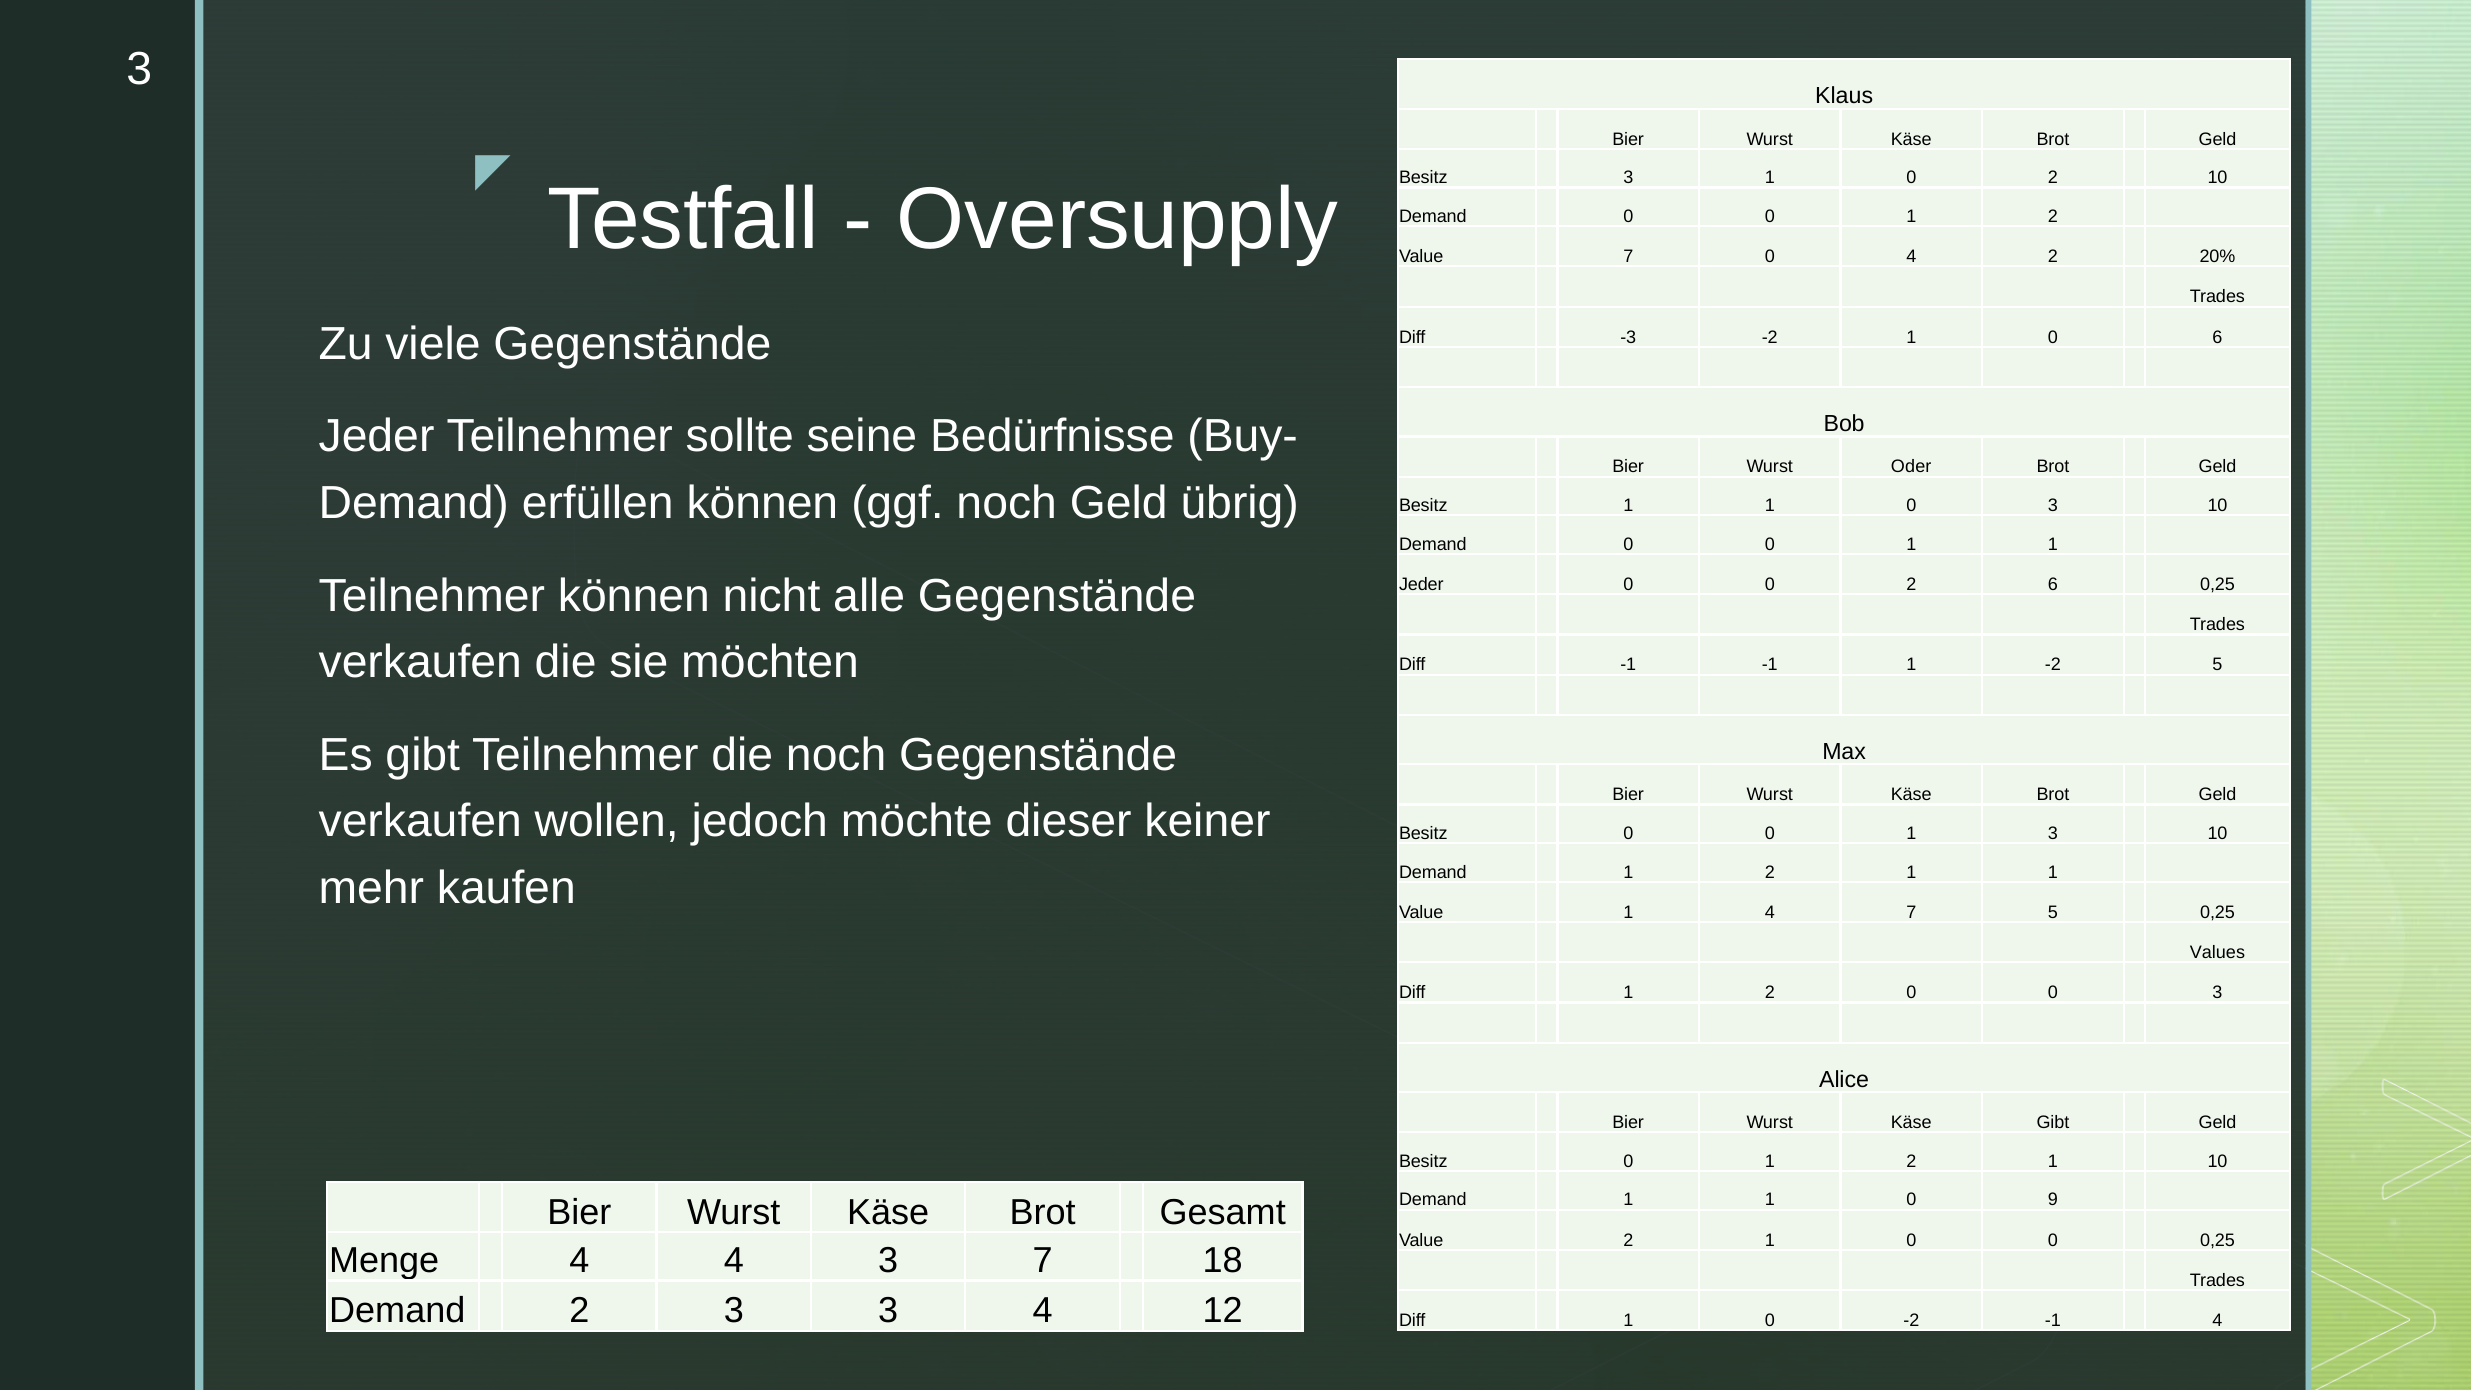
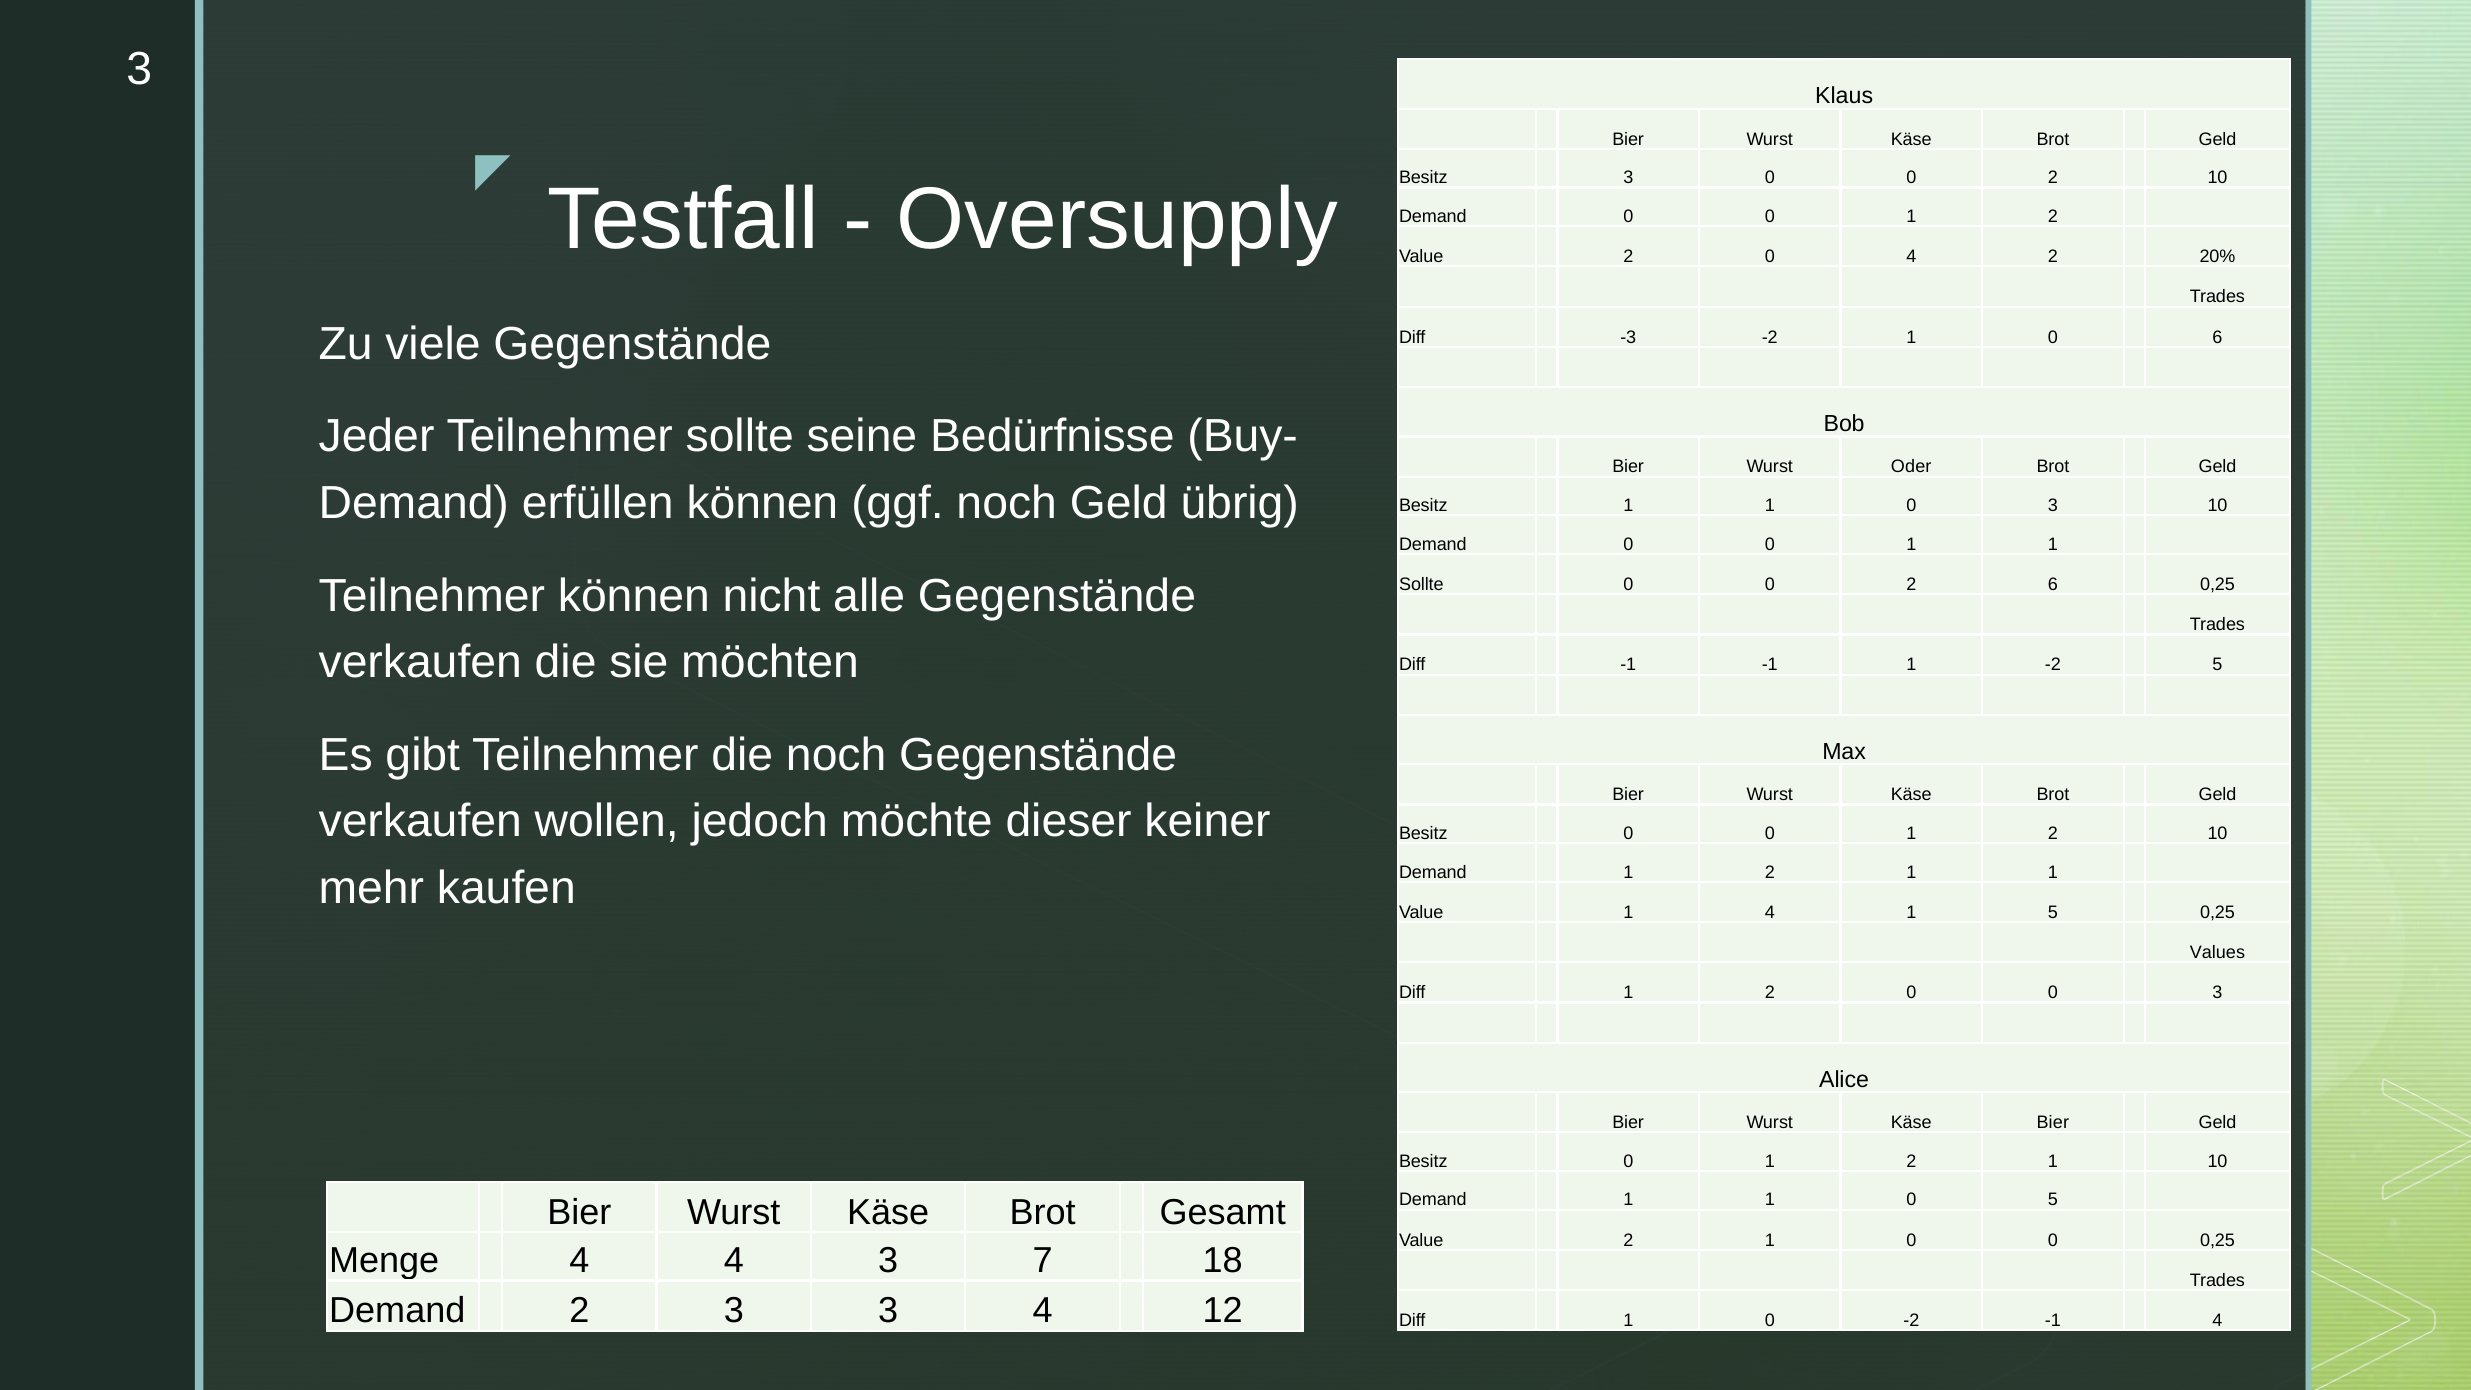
3 1: 1 -> 0 (1770, 178)
7: 7 -> 2 (1628, 257)
Jeder: Jeder -> Sollte (1421, 585)
3: 3 -> 2 (2053, 833)
4 7: 7 -> 1 (1911, 912)
Käse Gibt: Gibt -> Bier (2053, 1123)
0 9: 9 -> 5 (2053, 1200)
